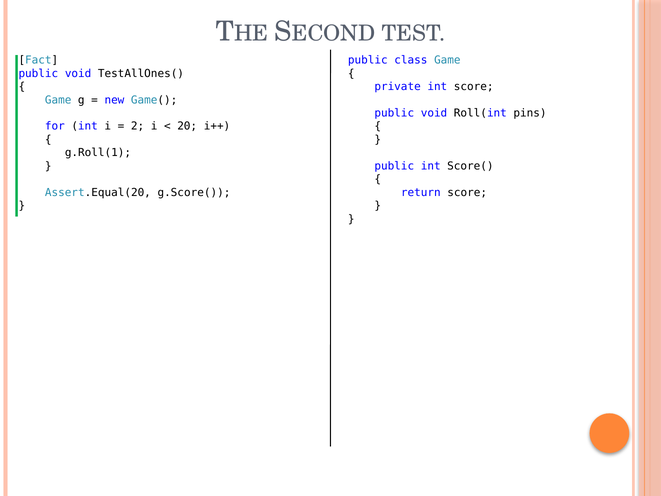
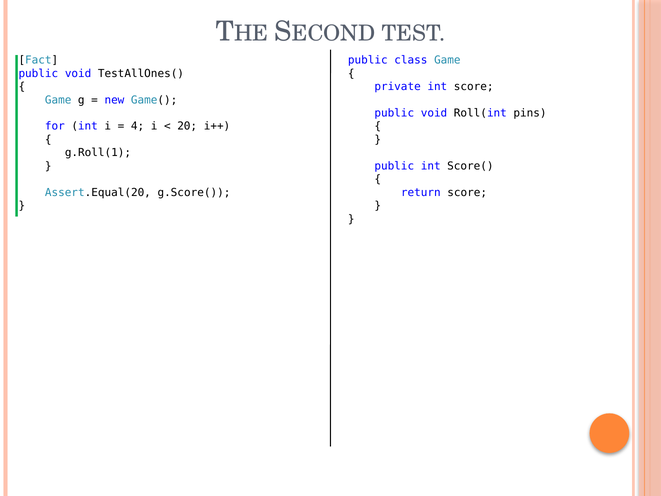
2: 2 -> 4 (138, 126)
